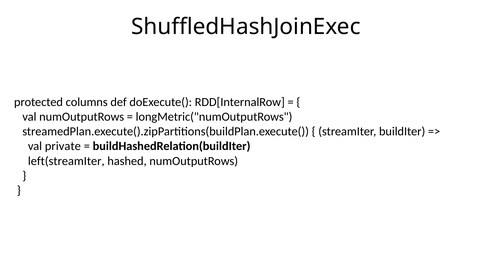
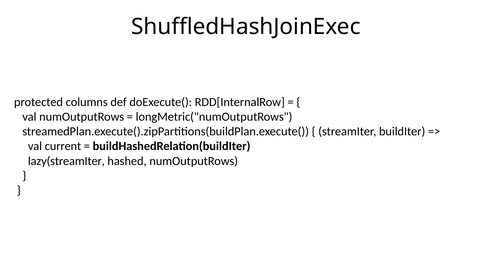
private: private -> current (63, 146)
left(streamIter: left(streamIter -> lazy(streamIter (66, 161)
